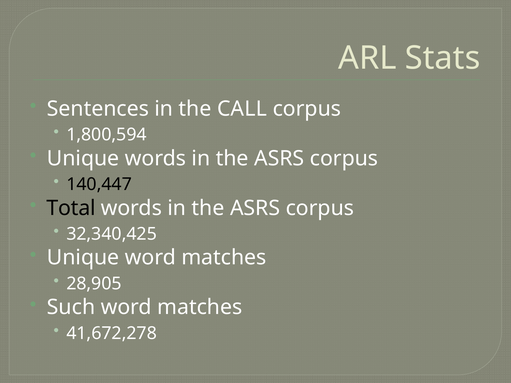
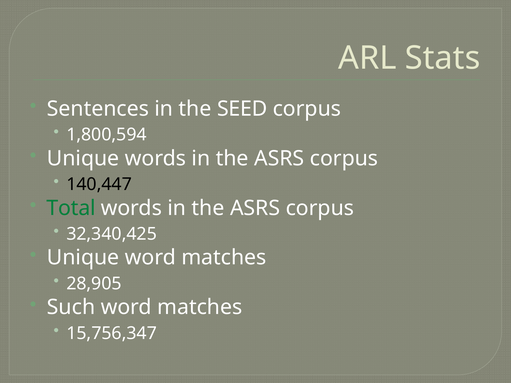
CALL: CALL -> SEED (242, 109)
Total colour: black -> green (71, 208)
41,672,278: 41,672,278 -> 15,756,347 (112, 333)
